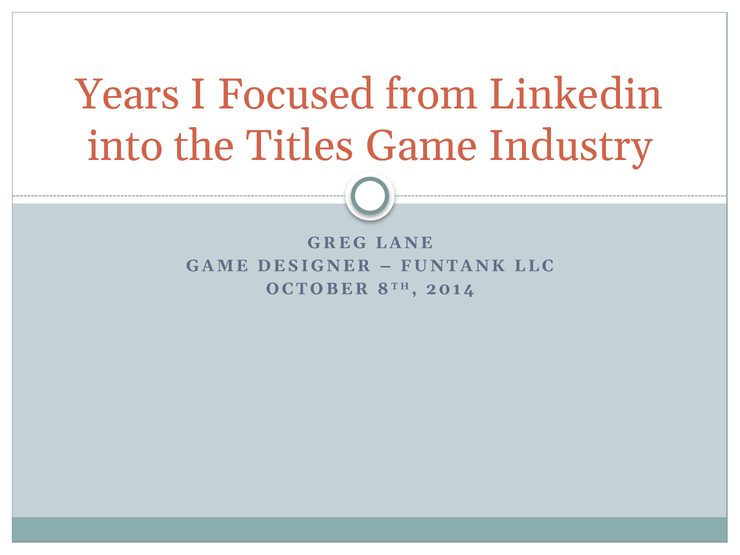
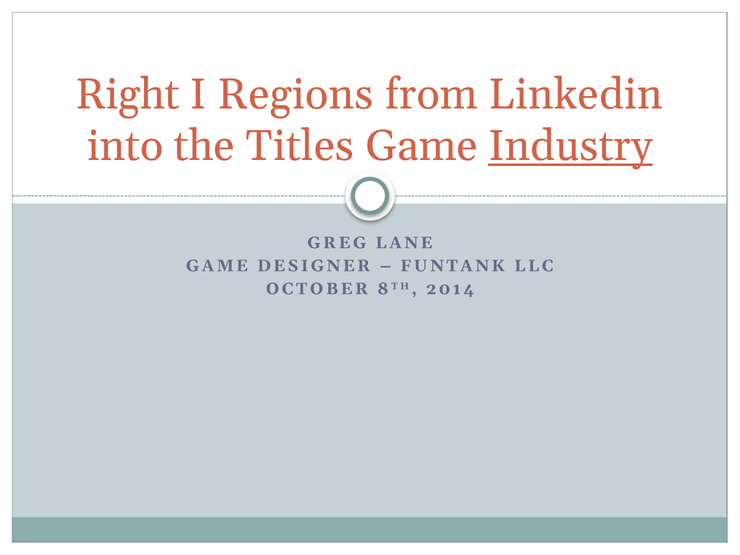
Years: Years -> Right (128, 94)
Focused: Focused -> Regions (296, 94)
Industry underline: none -> present (570, 146)
